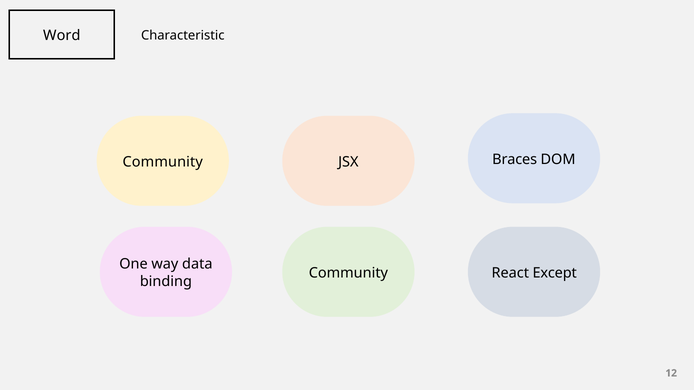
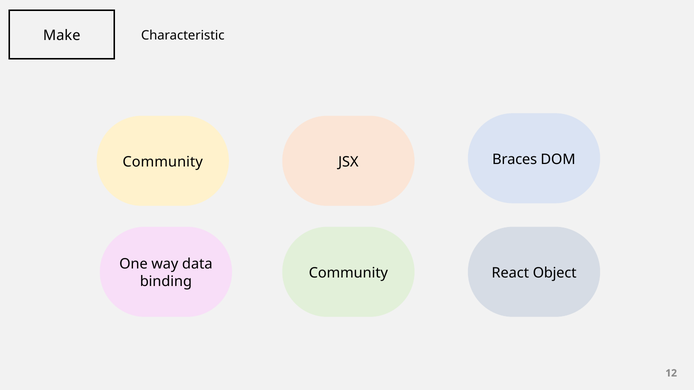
Word: Word -> Make (62, 36)
Except: Except -> Object (555, 273)
